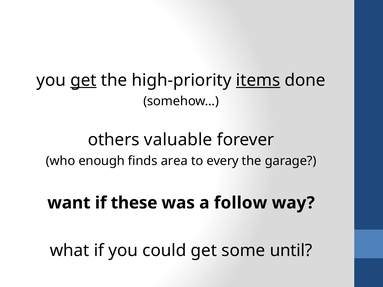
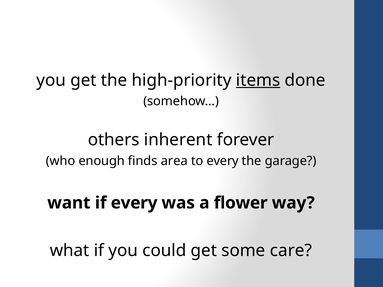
get underline: present -> none (83, 80)
valuable: valuable -> inherent (178, 140)
if these: these -> every (134, 203)
follow: follow -> flower (241, 203)
until: until -> care (291, 251)
